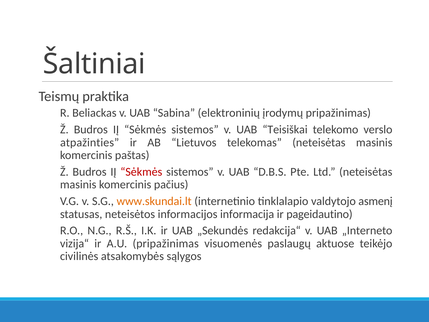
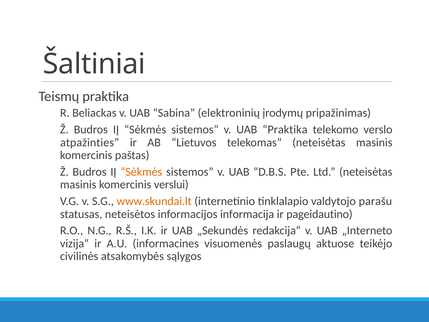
UAB Teisiškai: Teisiškai -> Praktika (285, 129)
Sėkmės colour: red -> orange (141, 172)
pačius: pačius -> verslui (171, 185)
asmenį: asmenį -> parašu (375, 201)
A.U pripažinimas: pripažinimas -> informacines (166, 243)
